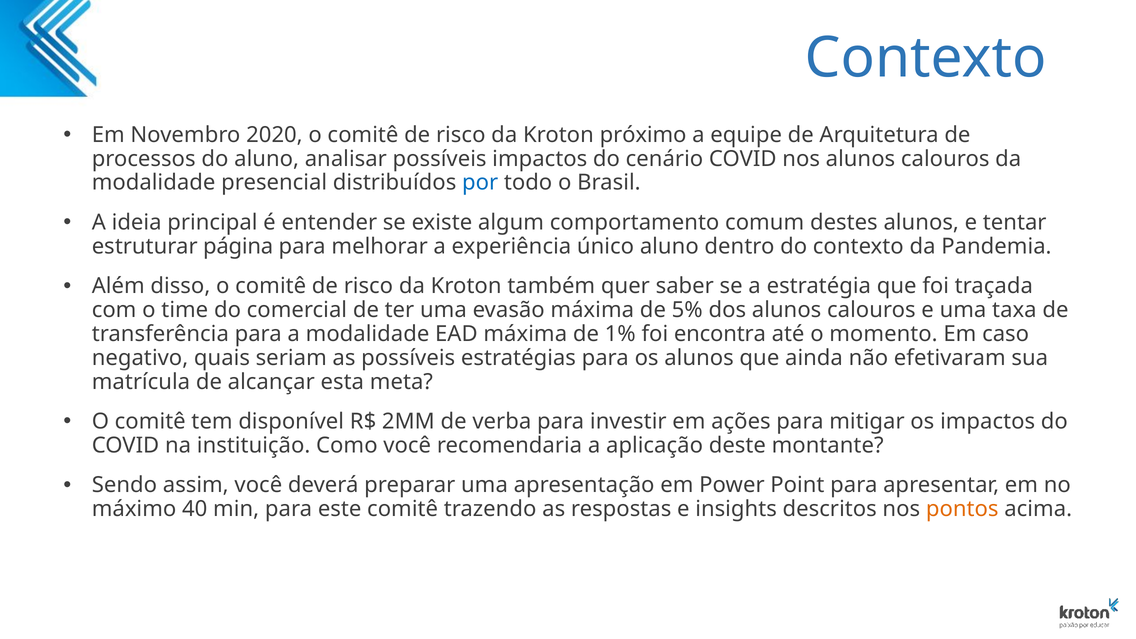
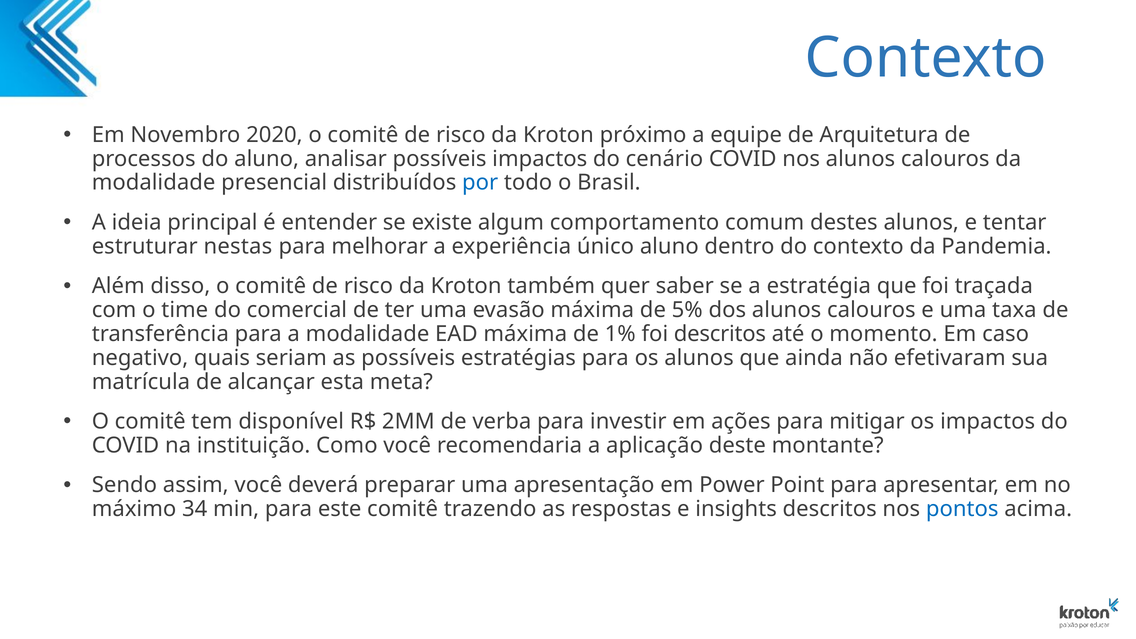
página: página -> nestas (238, 246)
foi encontra: encontra -> descritos (720, 334)
40: 40 -> 34 (195, 509)
pontos colour: orange -> blue (962, 509)
